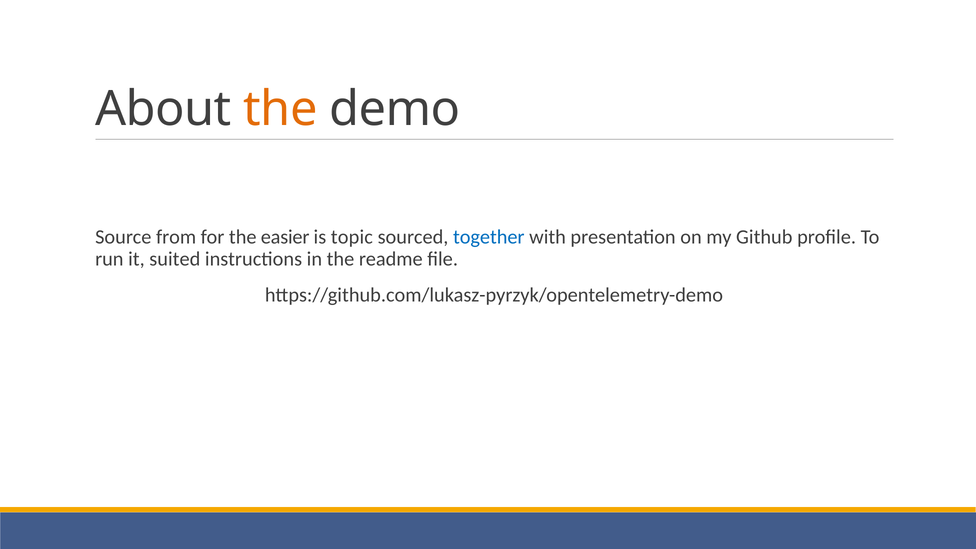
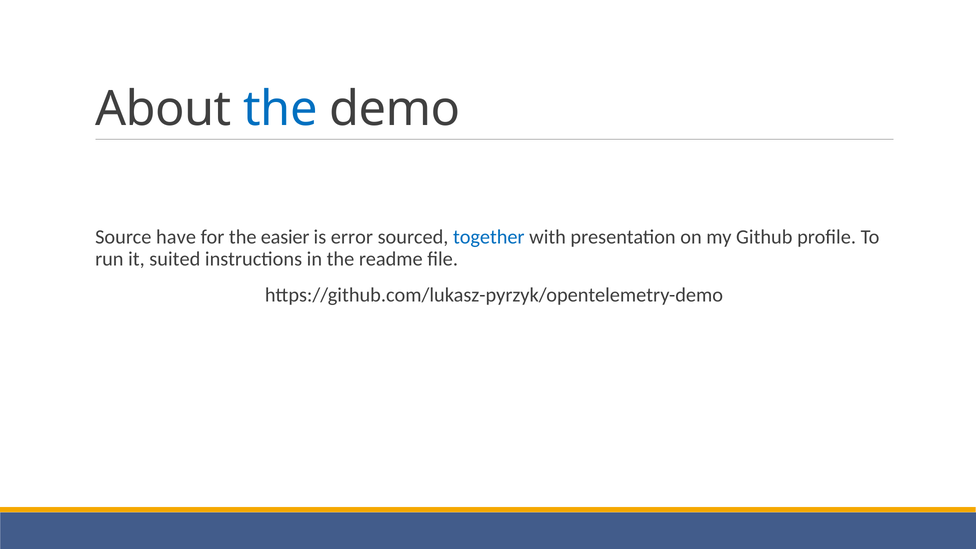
the colour: orange -> blue (280, 109)
from: from -> have (176, 237)
topic: topic -> error (352, 237)
